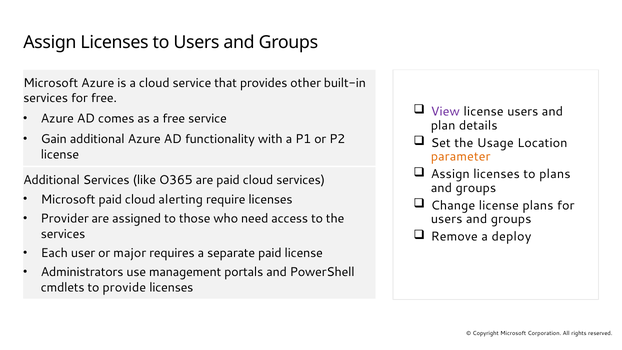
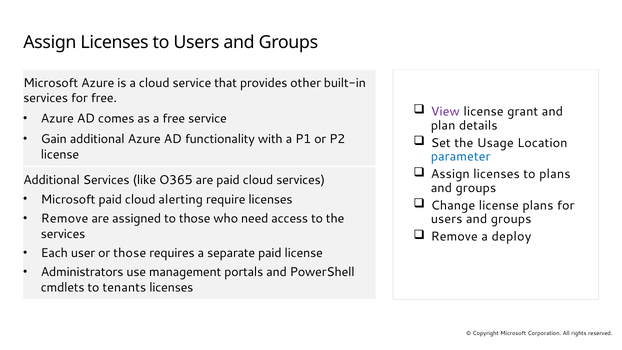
license users: users -> grant (523, 112)
parameter colour: orange -> blue (461, 157)
Provider: Provider -> Remove (65, 218)
or major: major -> those (130, 253)
provide: provide -> tenants (124, 287)
